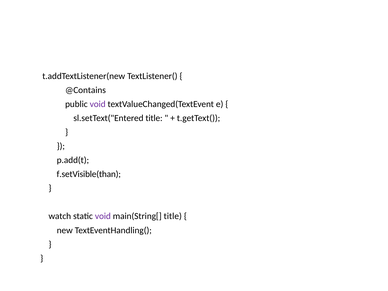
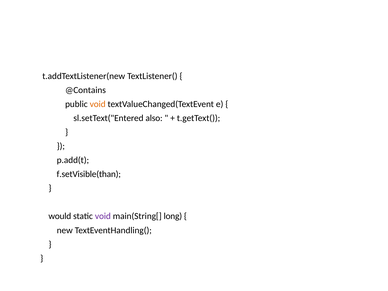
void colour: purple -> orange (98, 104)
sl.setText("Entered title: title -> also (154, 118)
watch: watch -> would (60, 216)
main(String[ title: title -> long (173, 216)
